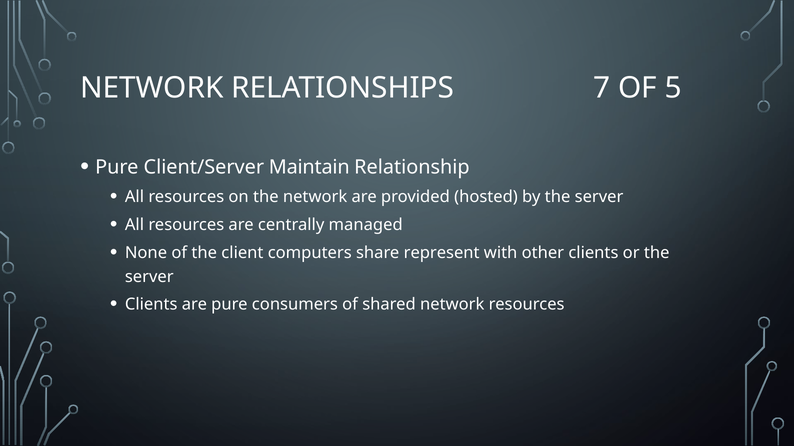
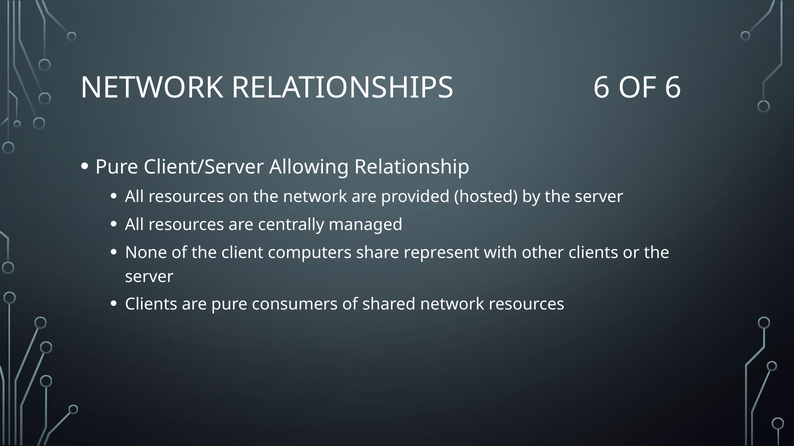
RELATIONSHIPS 7: 7 -> 6 (602, 88)
OF 5: 5 -> 6 (673, 88)
Maintain: Maintain -> Allowing (309, 168)
